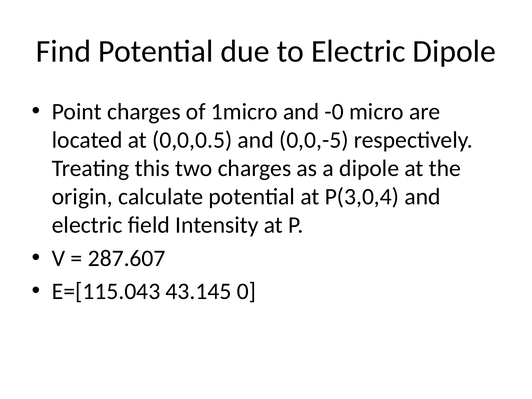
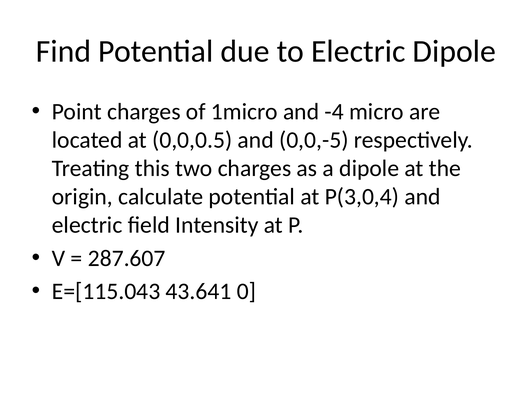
-0: -0 -> -4 (334, 112)
43.145: 43.145 -> 43.641 (199, 291)
